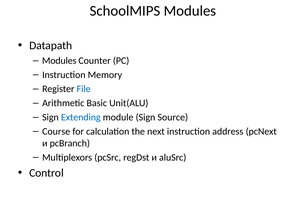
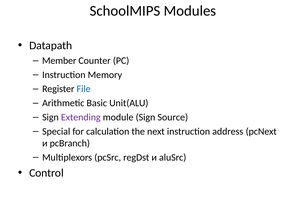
Modules: Modules -> Member (59, 61)
Extending colour: blue -> purple (81, 117)
Course: Course -> Special (56, 131)
